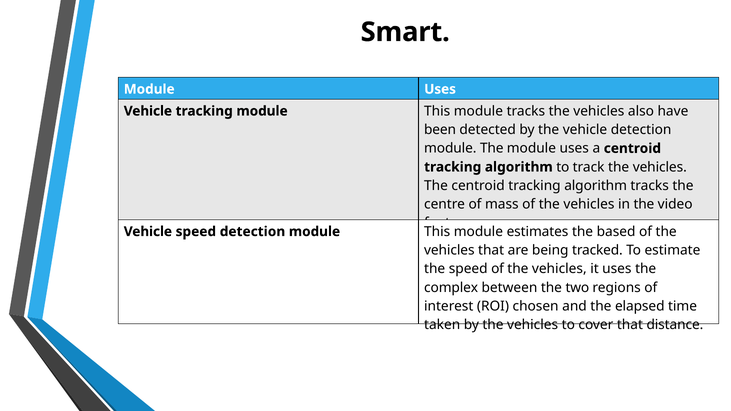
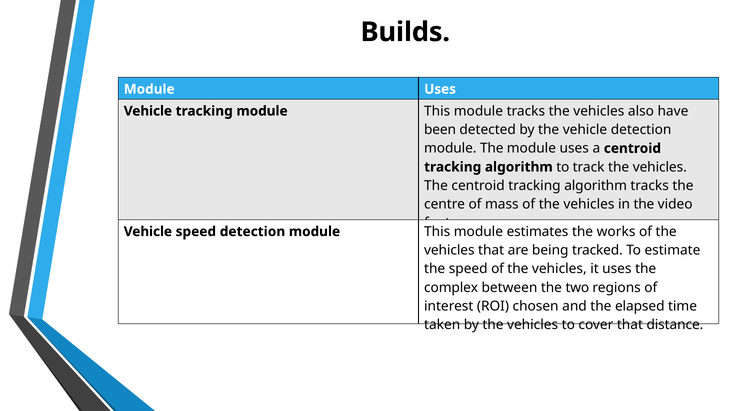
Smart: Smart -> Builds (405, 32)
based: based -> works (616, 232)
